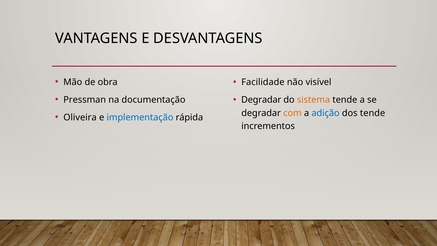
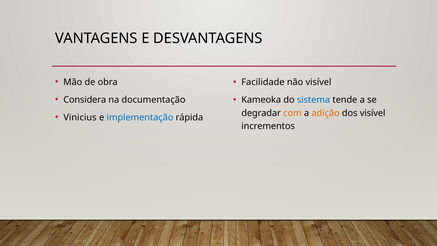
Pressman: Pressman -> Considera (85, 100)
Degradar: Degradar -> Kameoka (261, 100)
sistema colour: orange -> blue (314, 100)
adição colour: blue -> orange (326, 113)
dos tende: tende -> visível (373, 113)
Oliveira: Oliveira -> Vinicius (80, 117)
